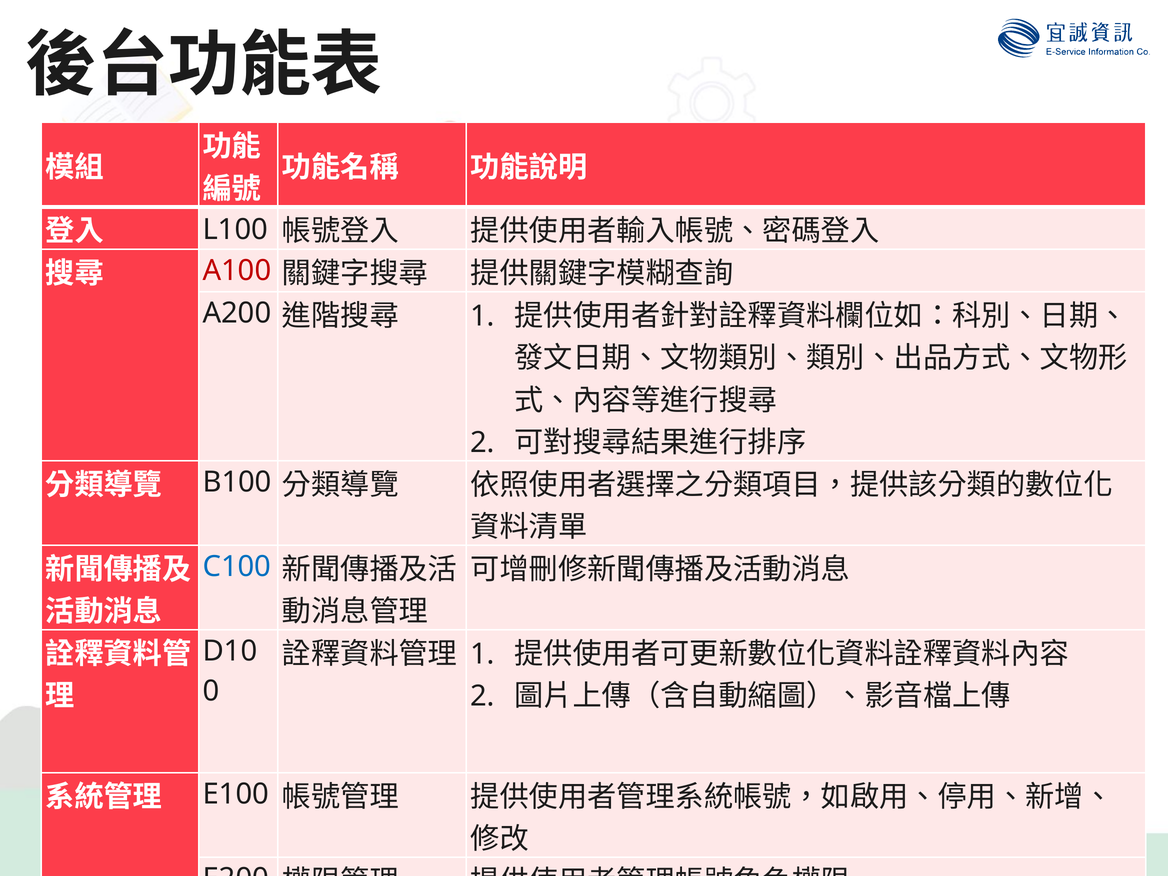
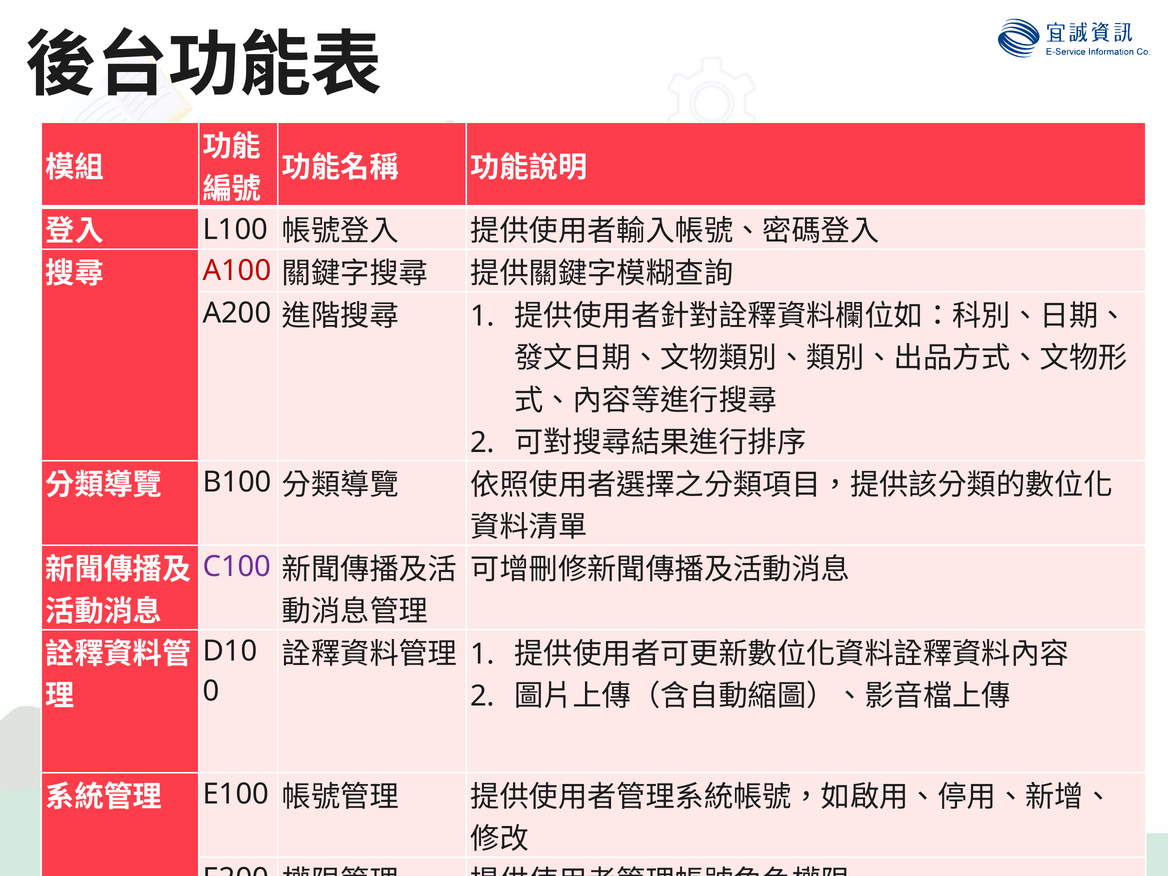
C100 colour: blue -> purple (237, 567)
